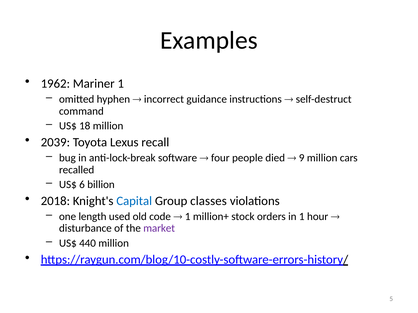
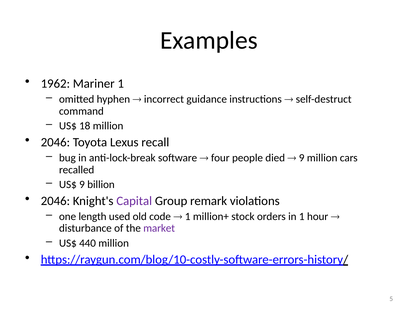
2039: 2039 -> 2046 (55, 143)
US$ 6: 6 -> 9 (82, 185)
2018: 2018 -> 2046 (55, 201)
Capital colour: blue -> purple (134, 201)
classes: classes -> remark (209, 201)
